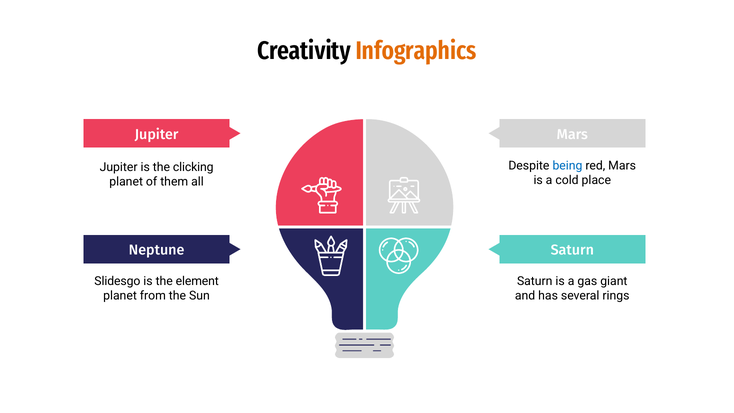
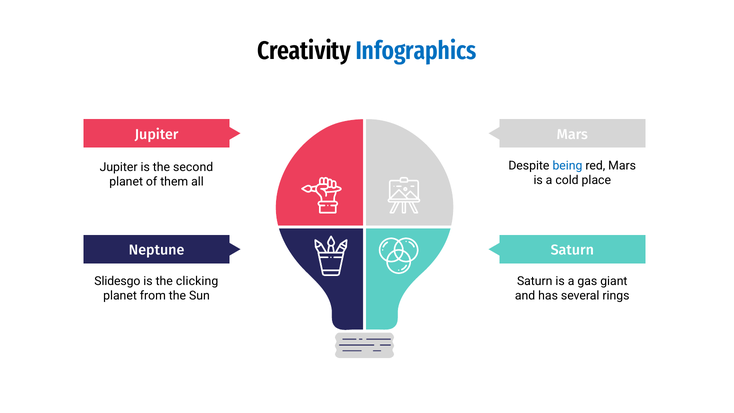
Infographics colour: orange -> blue (416, 51)
clicking: clicking -> second (193, 167)
element: element -> clicking (197, 281)
